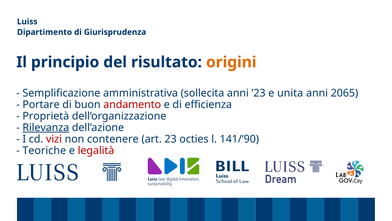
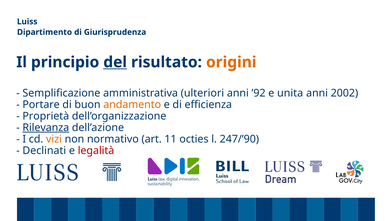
del underline: none -> present (115, 62)
sollecita: sollecita -> ulteriori (202, 93)
’23: ’23 -> ’92 (259, 93)
2065: 2065 -> 2002 (344, 93)
andamento colour: red -> orange (132, 104)
vizi colour: red -> orange (54, 139)
contenere: contenere -> normativo (113, 139)
23: 23 -> 11 (171, 139)
141/’90: 141/’90 -> 247/’90 (239, 139)
Teoriche: Teoriche -> Declinati (44, 150)
